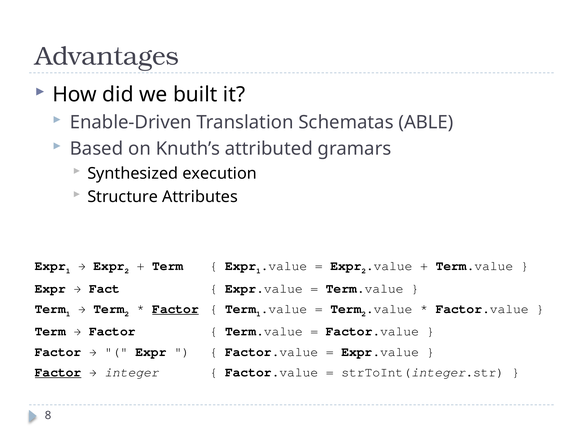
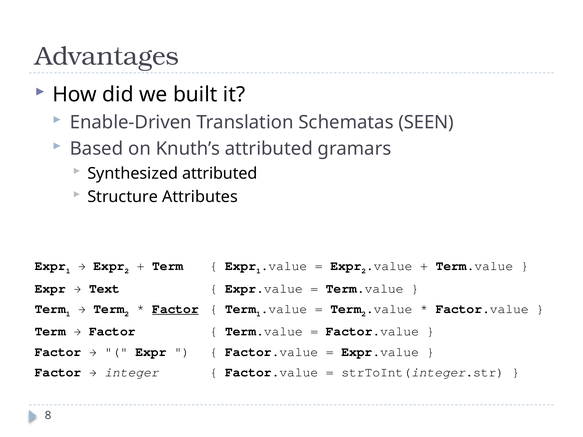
ABLE: ABLE -> SEEN (426, 122)
Synthesized execution: execution -> attributed (220, 174)
Fact: Fact -> Text (105, 289)
Factor underline: present -> none (58, 372)
